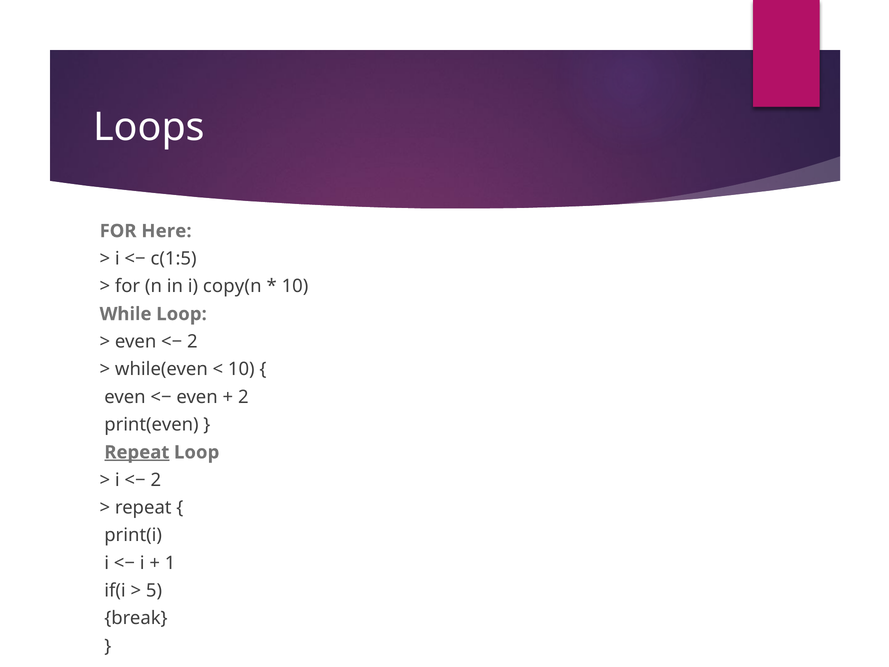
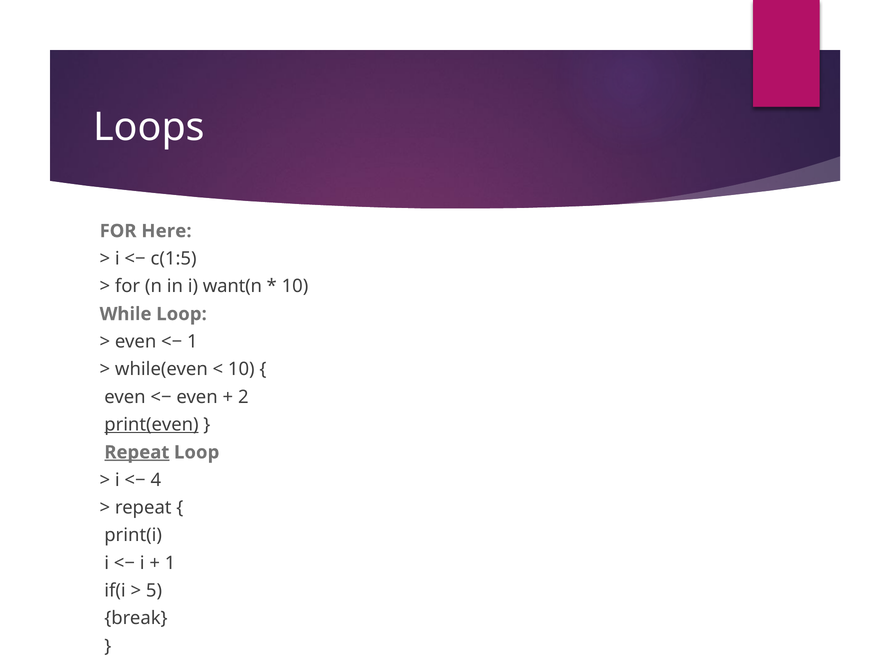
copy(n: copy(n -> want(n (232, 286)
2: 2 -> 1 (192, 342)
print(even underline: none -> present (151, 424)
2: 2 -> 4 (156, 480)
